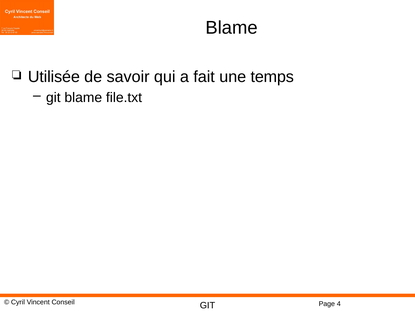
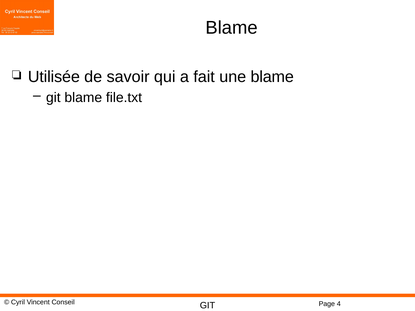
une temps: temps -> blame (272, 77)
